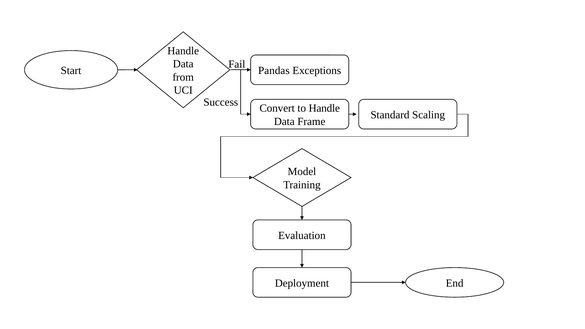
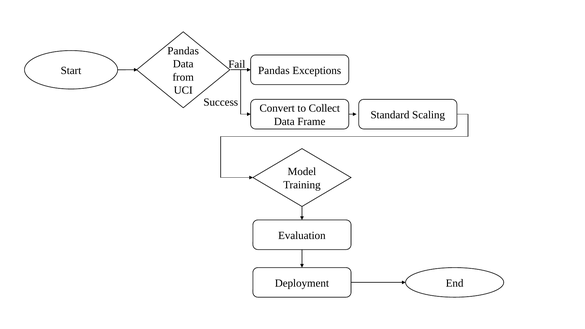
Handle: Handle -> Pandas (183, 51)
to Handle: Handle -> Collect (324, 108)
